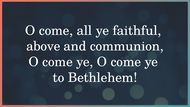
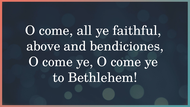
communion: communion -> bendiciones (127, 46)
